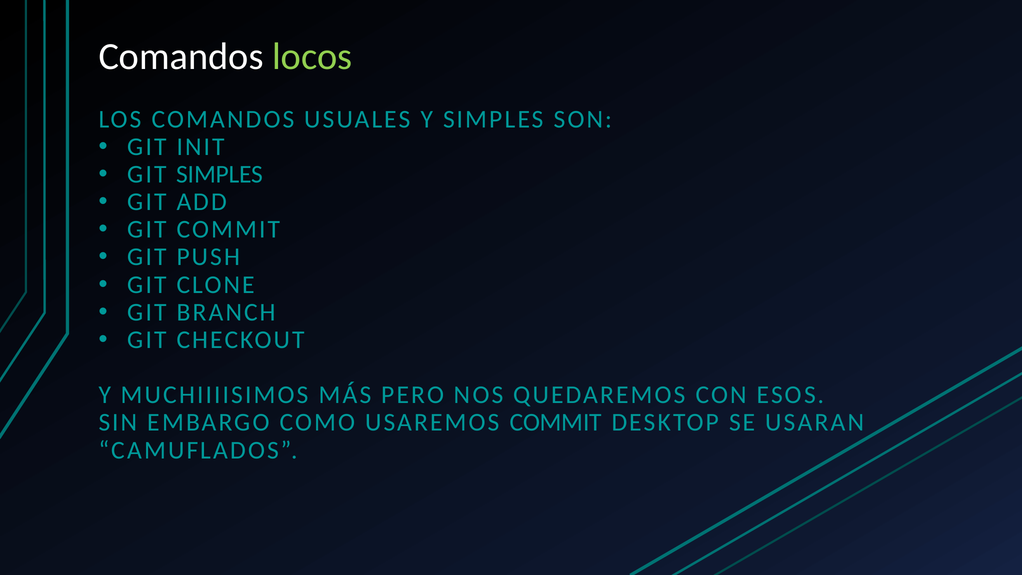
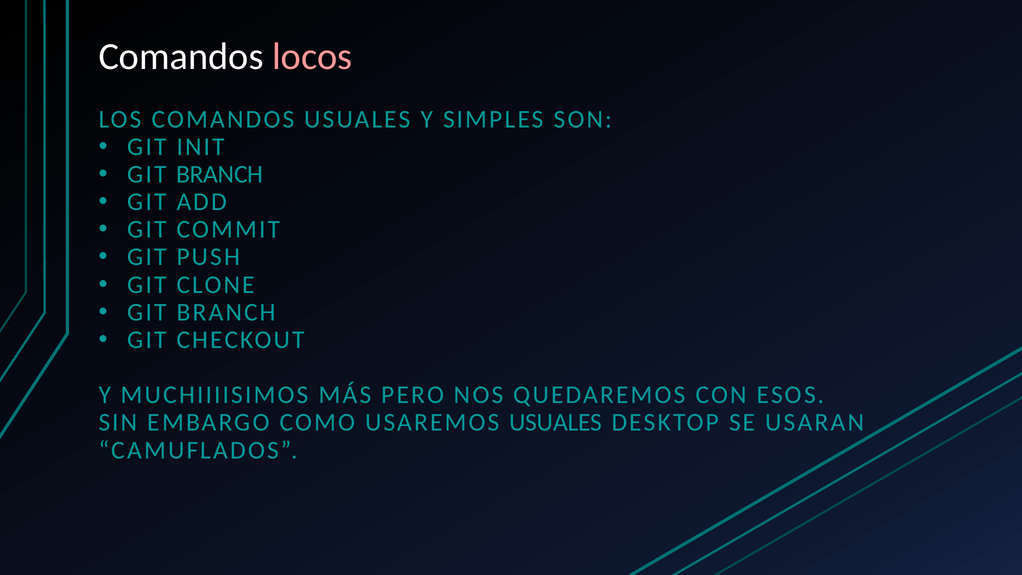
locos colour: light green -> pink (312, 57)
SIMPLES: SIMPLES -> BRANCH (220, 174)
USAREMOS COMMIT: COMMIT -> USUALES (556, 423)
